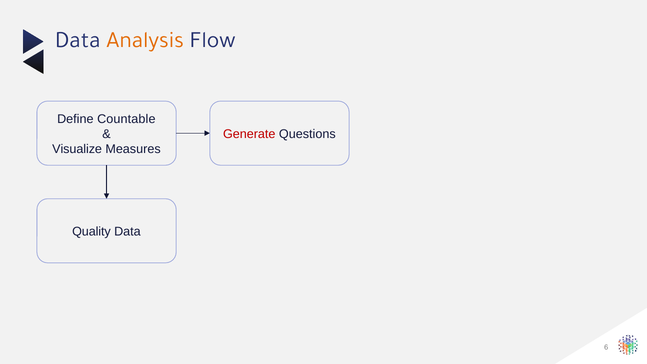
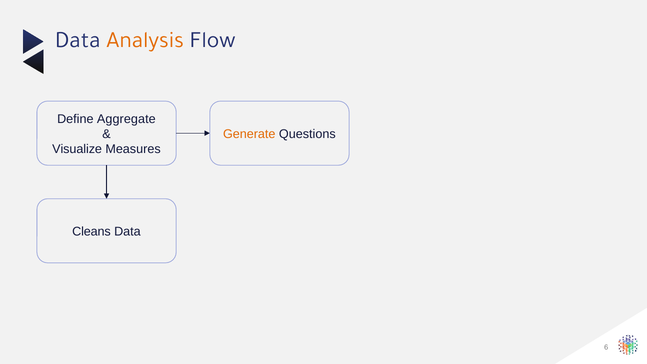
Countable: Countable -> Aggregate (126, 119)
Generate colour: red -> orange (249, 134)
Quality: Quality -> Cleans (91, 232)
